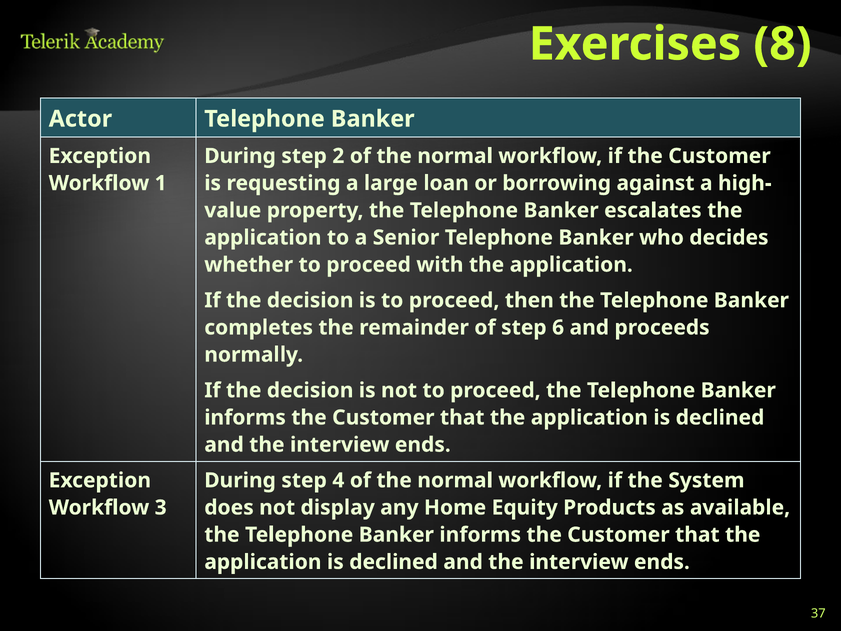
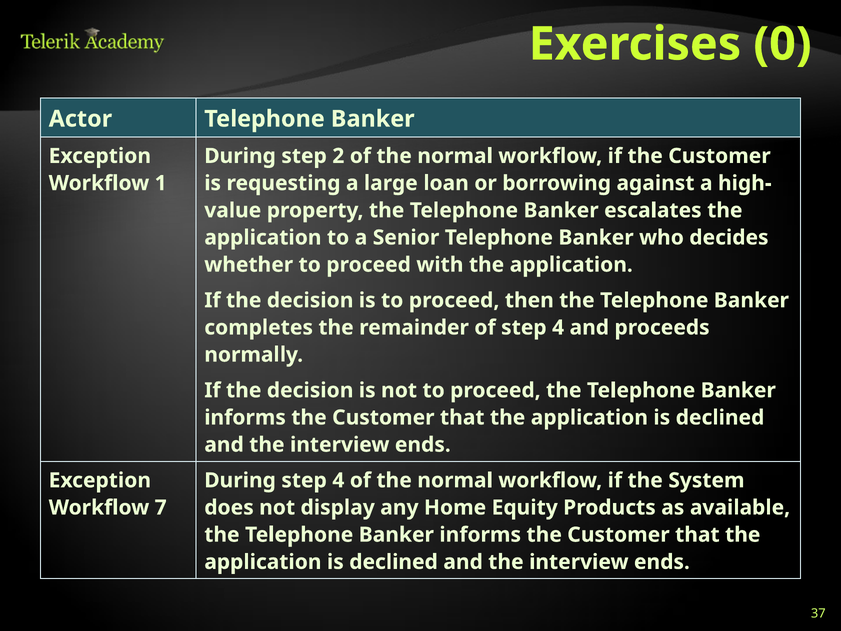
8: 8 -> 0 (783, 44)
of step 6: 6 -> 4 (558, 327)
3: 3 -> 7 (161, 507)
